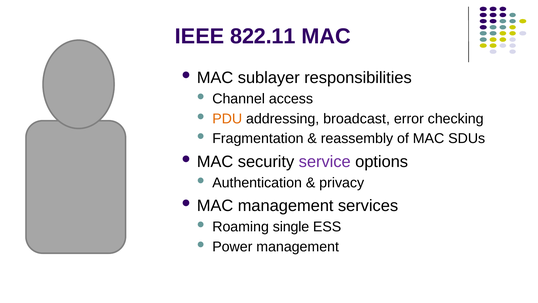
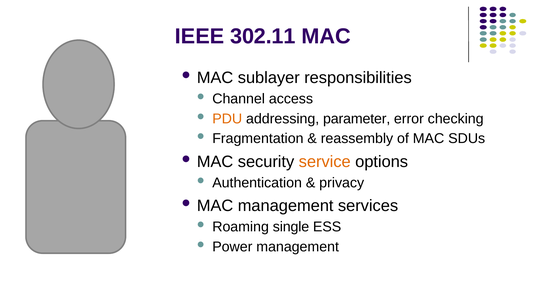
822.11: 822.11 -> 302.11 (263, 36)
broadcast: broadcast -> parameter (357, 119)
service colour: purple -> orange (325, 161)
